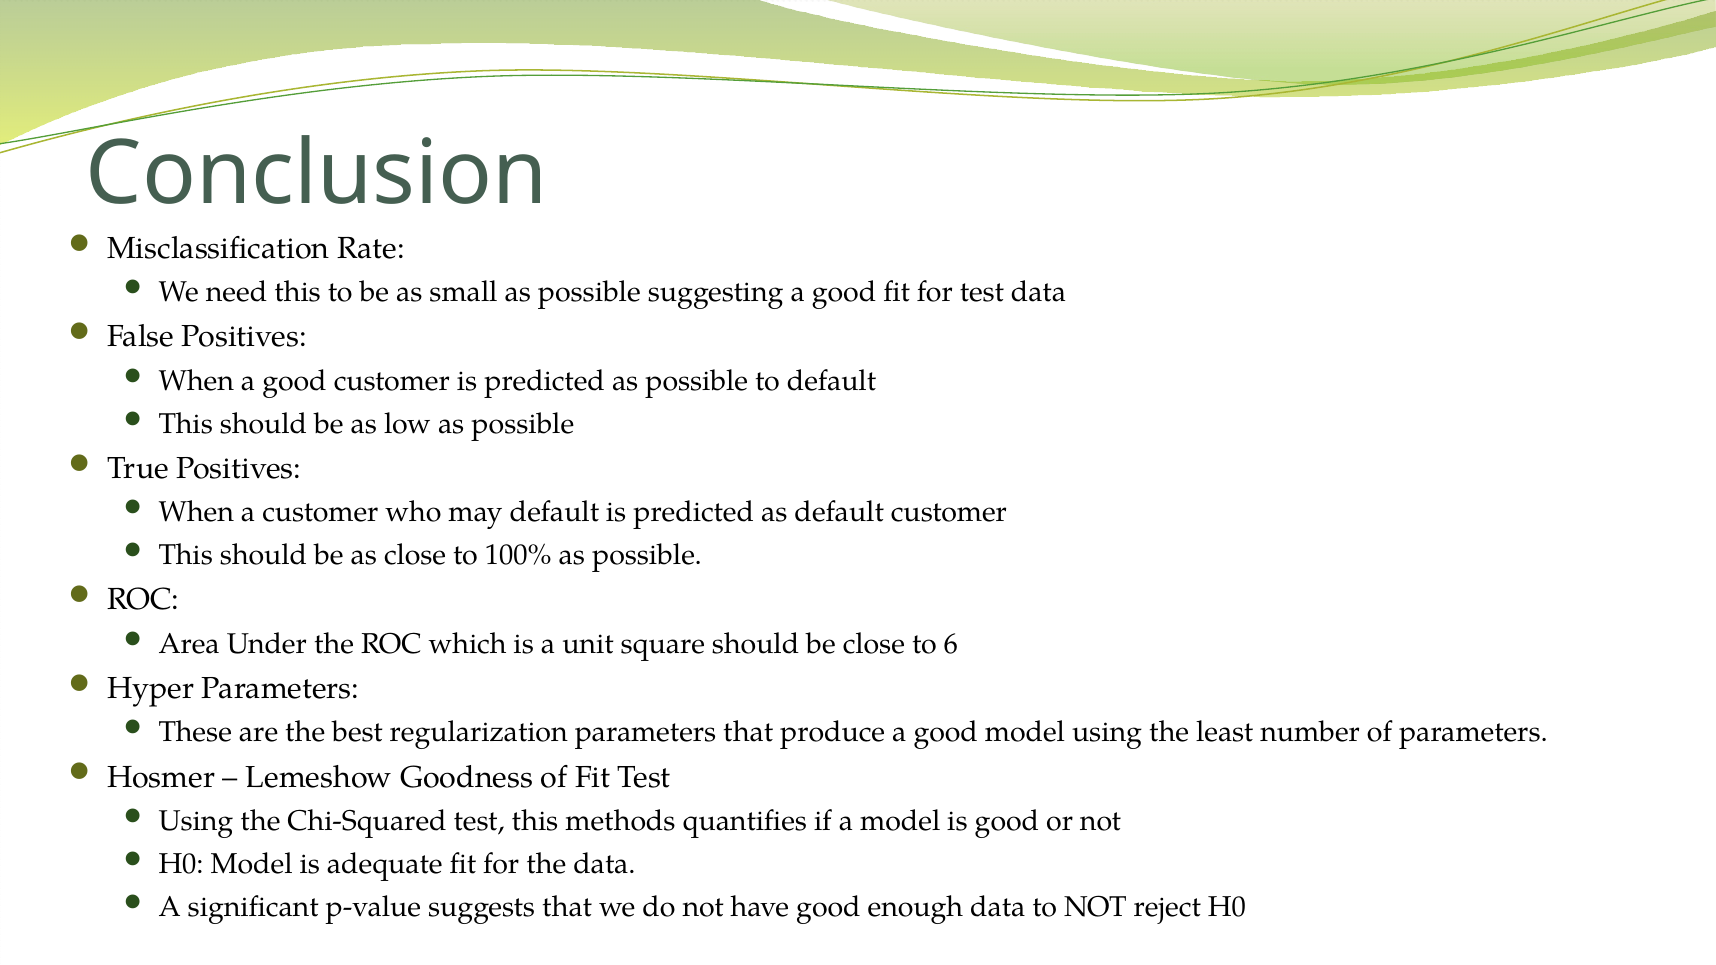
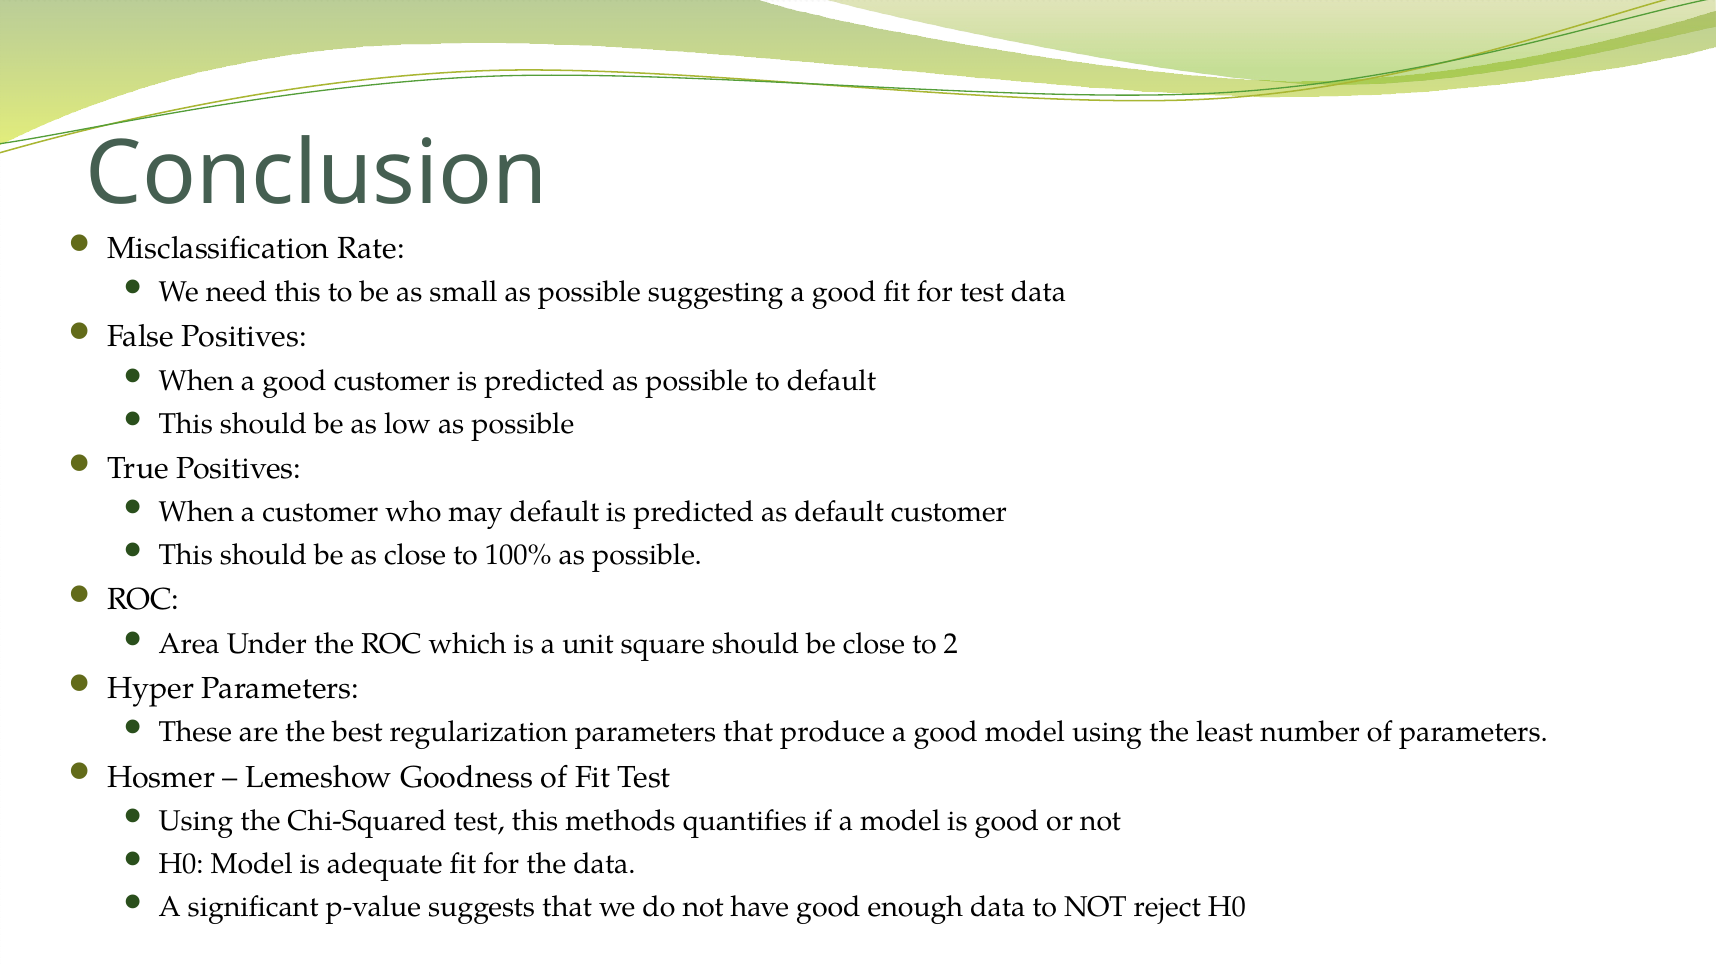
6: 6 -> 2 (951, 644)
